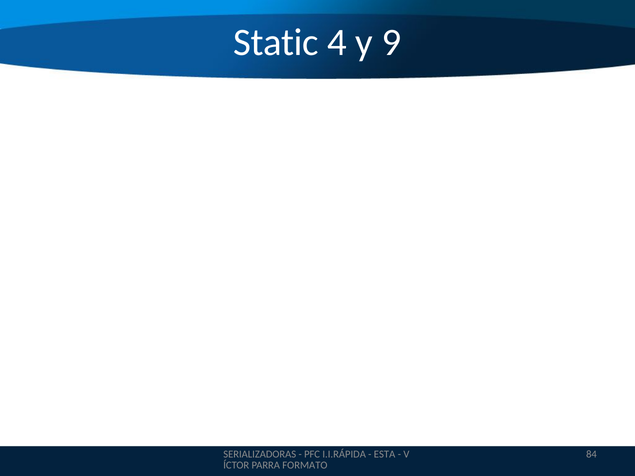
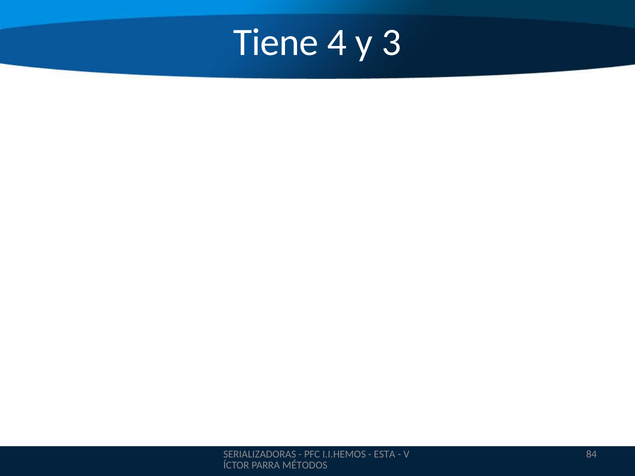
Static: Static -> Tiene (276, 42)
9: 9 -> 3 (392, 42)
I.I.RÁPIDA: I.I.RÁPIDA -> I.I.HEMOS (344, 455)
FORMATO: FORMATO -> MÉTODOS (305, 465)
